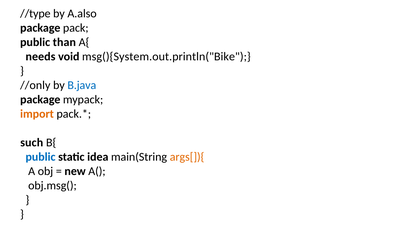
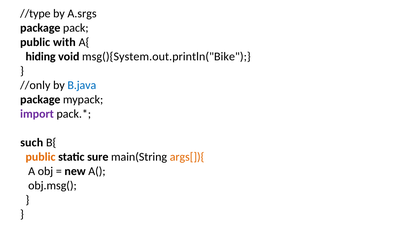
A.also: A.also -> A.srgs (82, 14)
than: than -> with (64, 42)
needs: needs -> hiding (41, 57)
import colour: orange -> purple (37, 114)
public colour: blue -> orange (41, 157)
idea: idea -> sure (98, 157)
